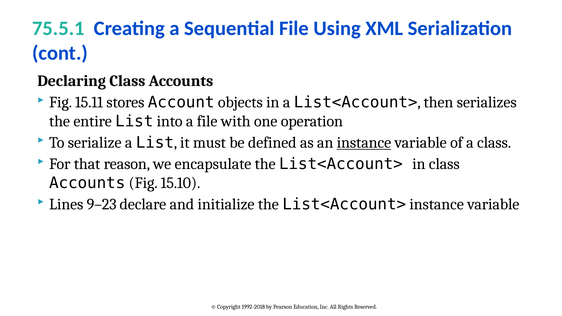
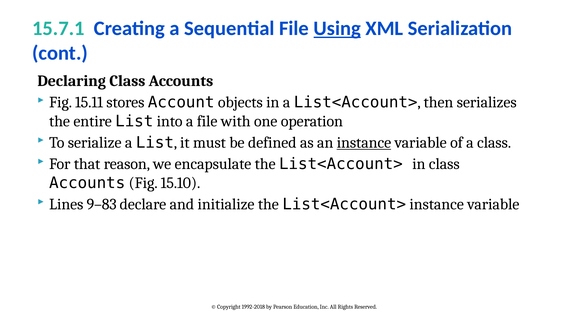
75.5.1: 75.5.1 -> 15.7.1 (58, 28)
Using underline: none -> present (337, 28)
9–23: 9–23 -> 9–83 (102, 204)
